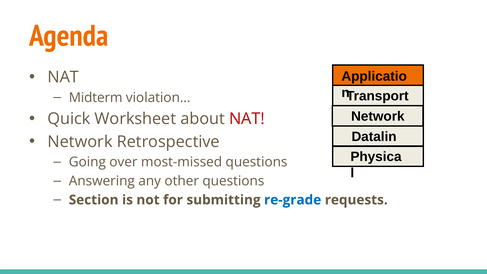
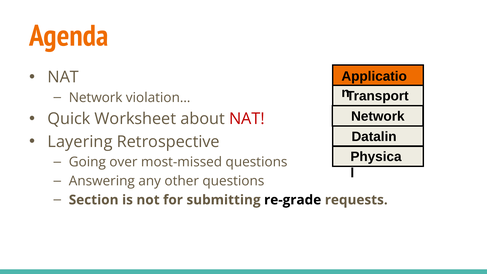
Midterm: Midterm -> Network (96, 98)
Network: Network -> Layering (80, 142)
re-grade colour: blue -> black (293, 200)
